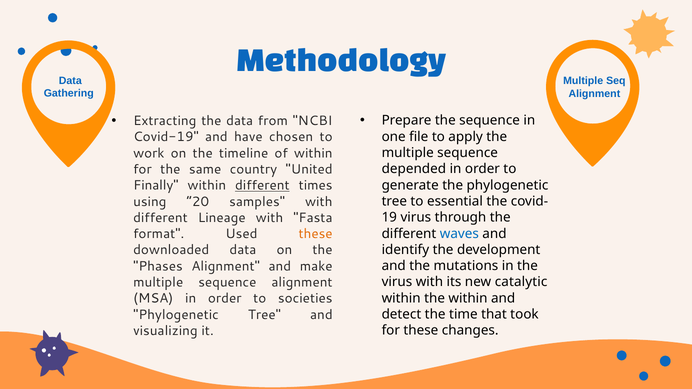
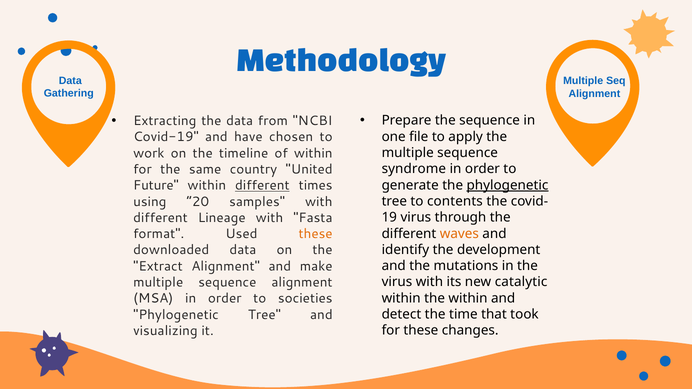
depended: depended -> syndrome (414, 169)
Finally: Finally -> Future (156, 186)
phylogenetic underline: none -> present (507, 185)
essential: essential -> contents (455, 201)
waves colour: blue -> orange (459, 234)
Phases: Phases -> Extract (158, 266)
